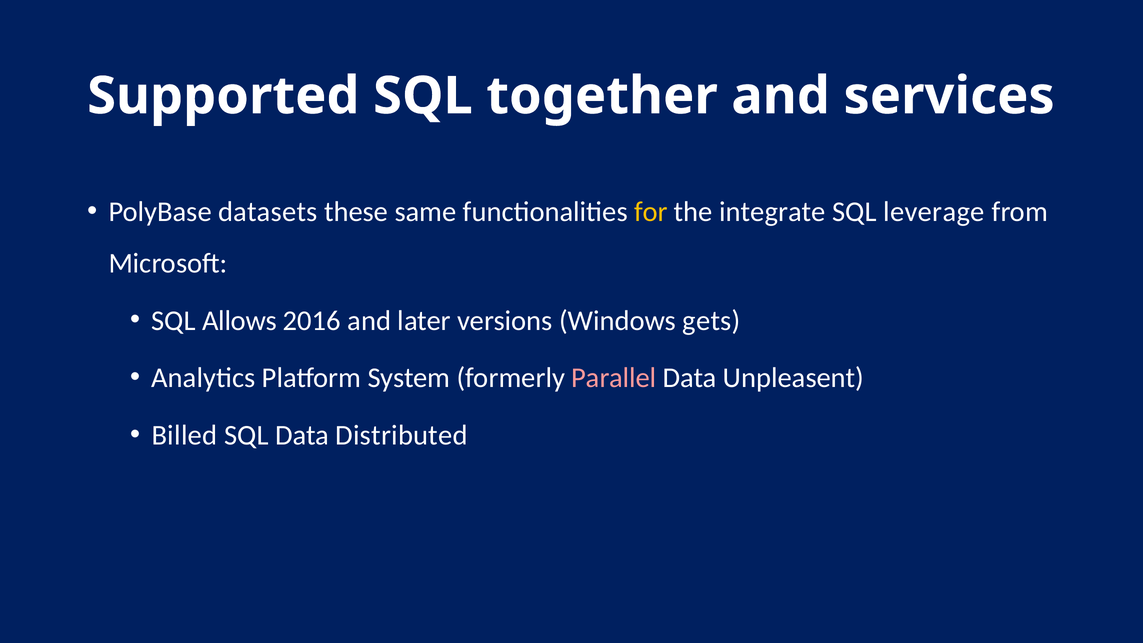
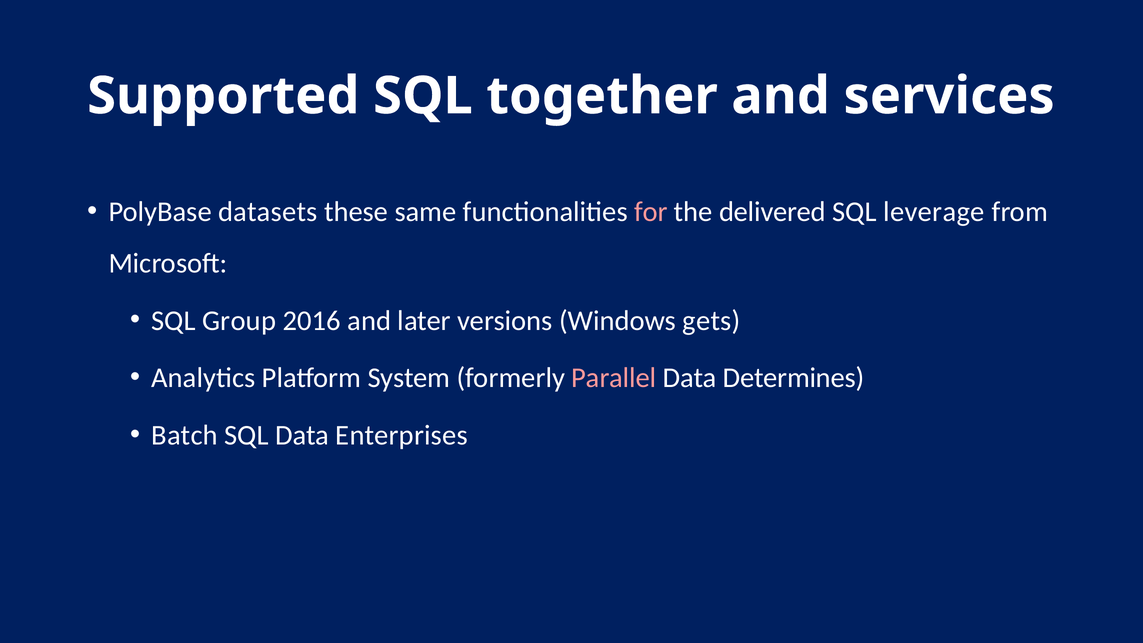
for colour: yellow -> pink (651, 212)
integrate: integrate -> delivered (773, 212)
Allows: Allows -> Group (239, 321)
Unpleasent: Unpleasent -> Determines (794, 378)
Billed: Billed -> Batch (185, 435)
Distributed: Distributed -> Enterprises (402, 435)
